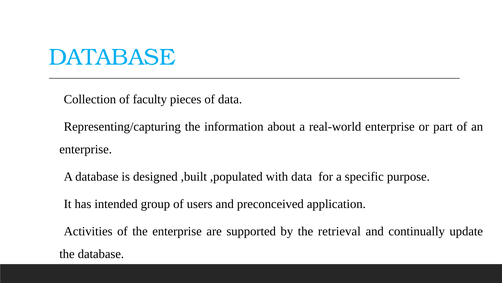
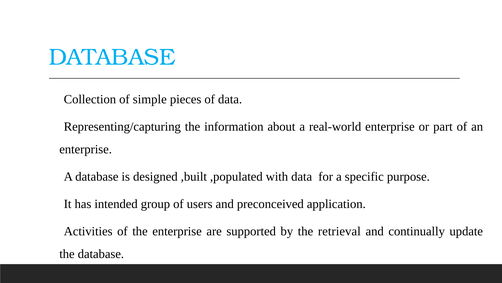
faculty: faculty -> simple (150, 99)
